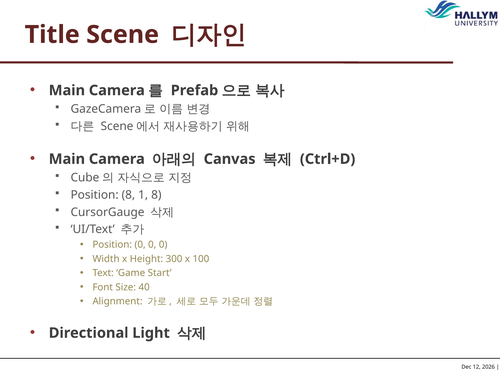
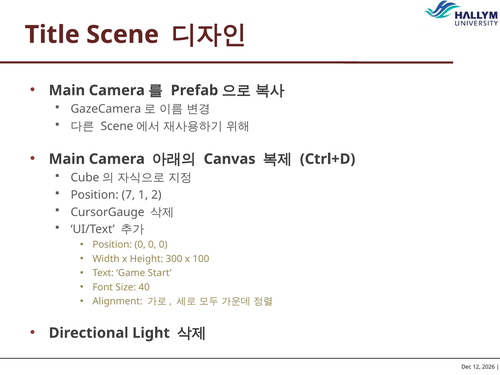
Position 8: 8 -> 7 (128, 195)
1 8: 8 -> 2 (156, 195)
